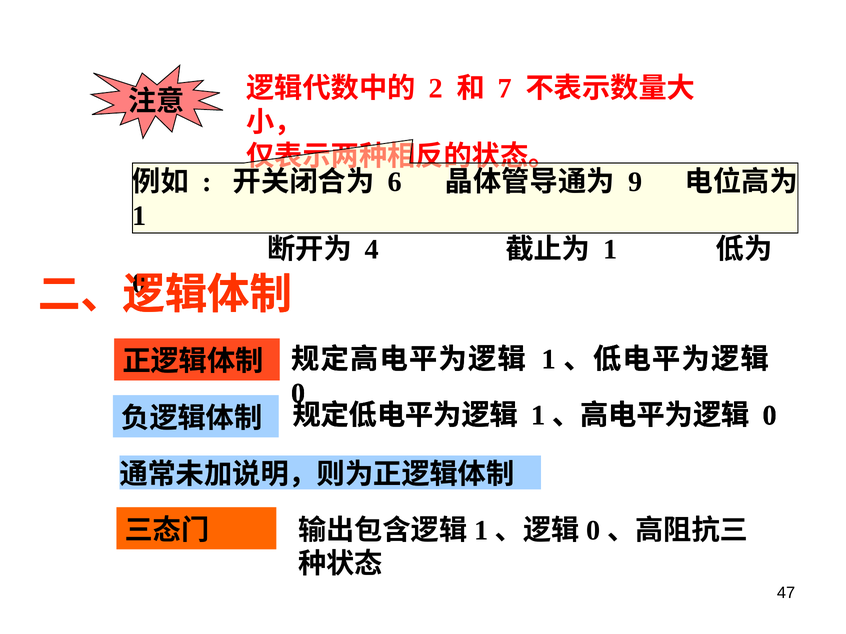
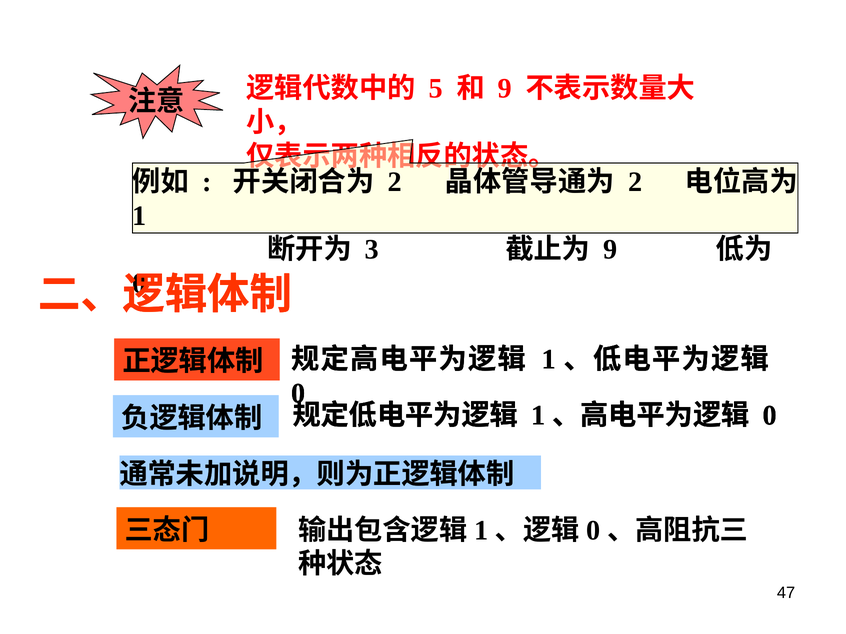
2: 2 -> 5 (436, 89)
7: 7 -> 9 (505, 89)
6: 6 -> 2 (395, 182)
9: 9 -> 2 (635, 182)
4: 4 -> 3 (372, 250)
1: 1 -> 9 (610, 250)
